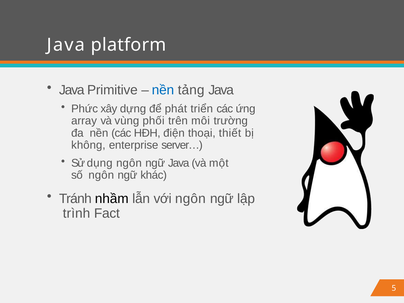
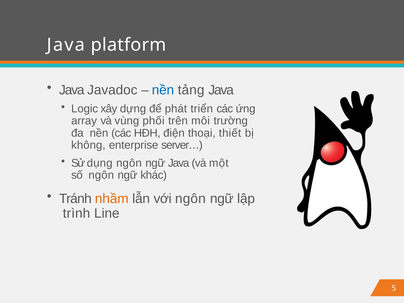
Primitive: Primitive -> Javadoc (112, 90)
Phức: Phức -> Logic (85, 109)
nhầm colour: black -> orange (112, 199)
Fact: Fact -> Line (107, 213)
